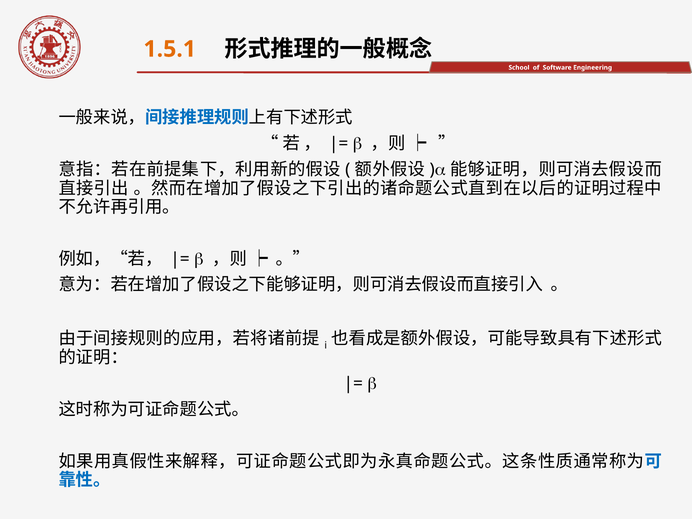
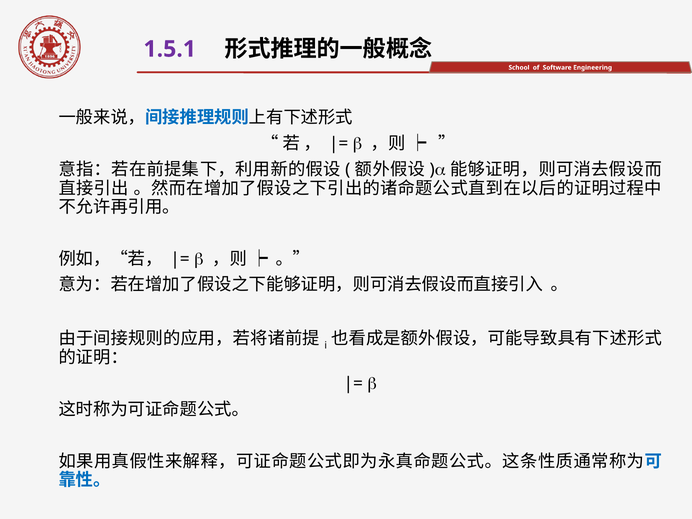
1.5.1 colour: orange -> purple (170, 49)
